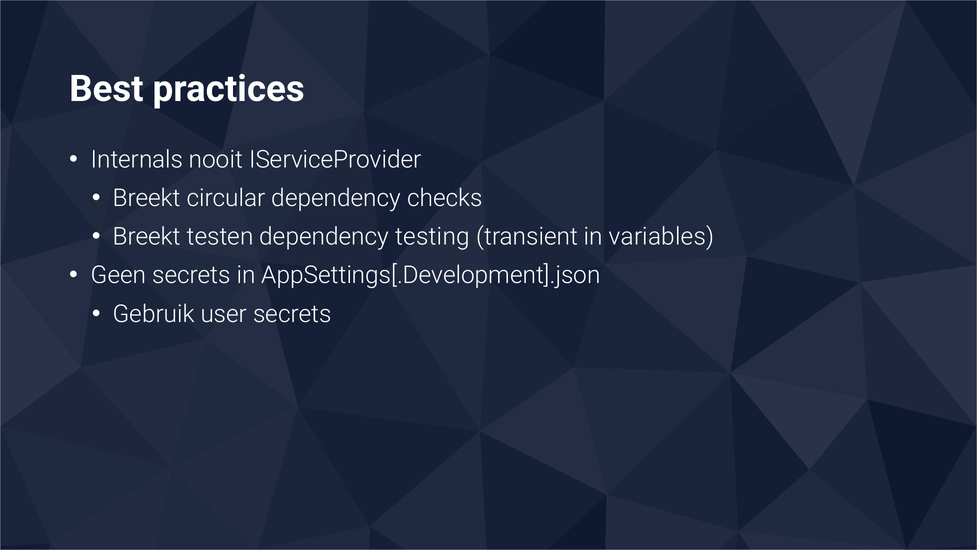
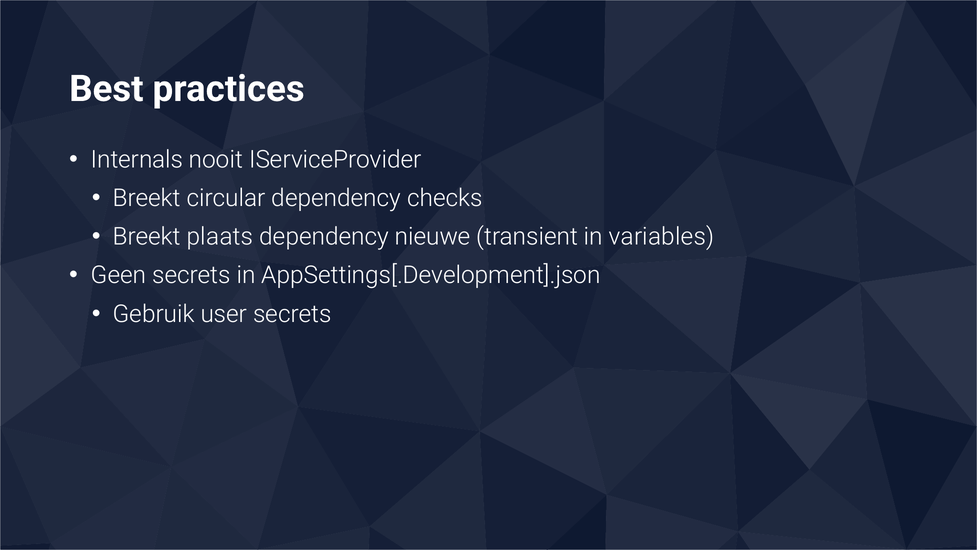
testen: testen -> plaats (220, 237)
testing: testing -> nieuwe (433, 237)
